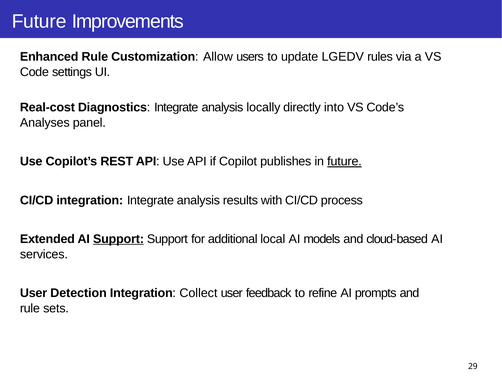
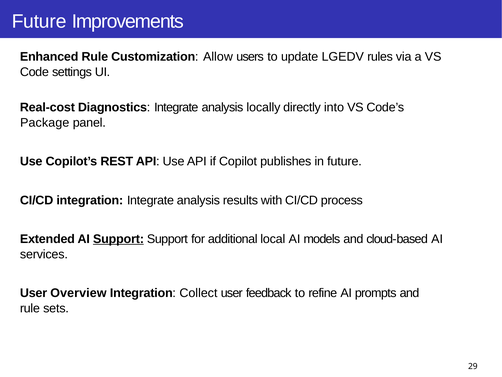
Analyses: Analyses -> Package (45, 123)
future underline: present -> none (344, 161)
Detection: Detection -> Overview (78, 293)
